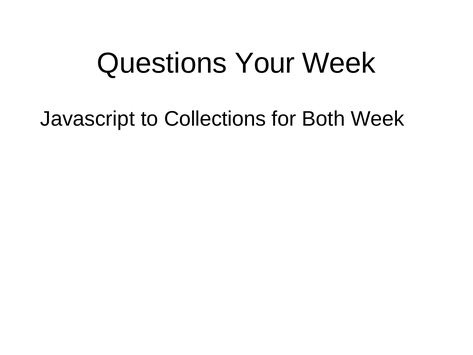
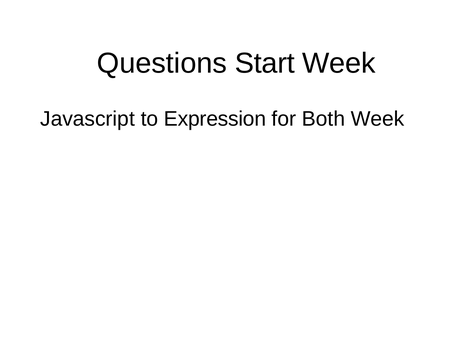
Your: Your -> Start (265, 63)
Collections: Collections -> Expression (215, 119)
